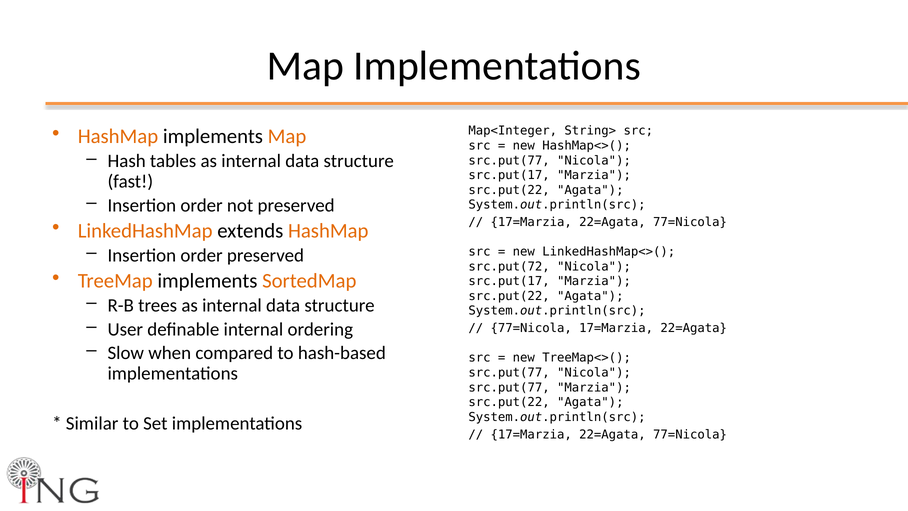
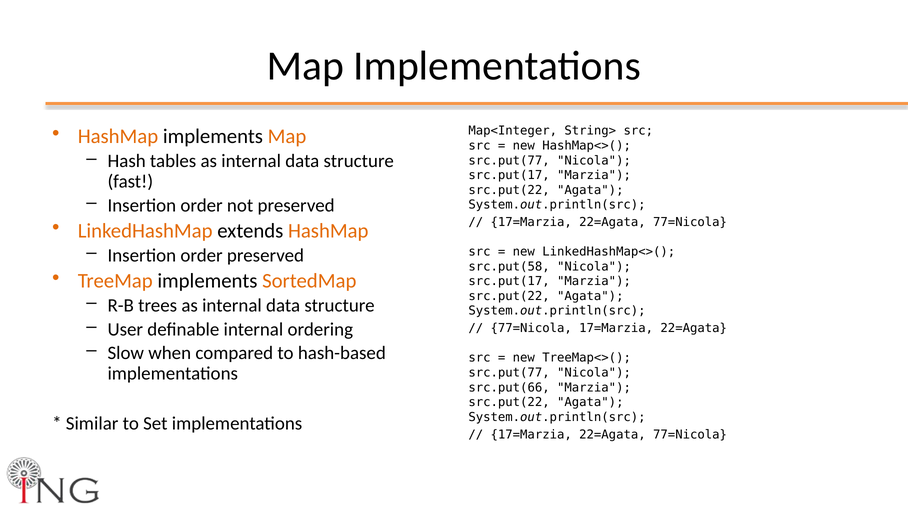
src.put(72: src.put(72 -> src.put(58 (509, 266)
src.put(77: src.put(77 -> src.put(66 (509, 387)
